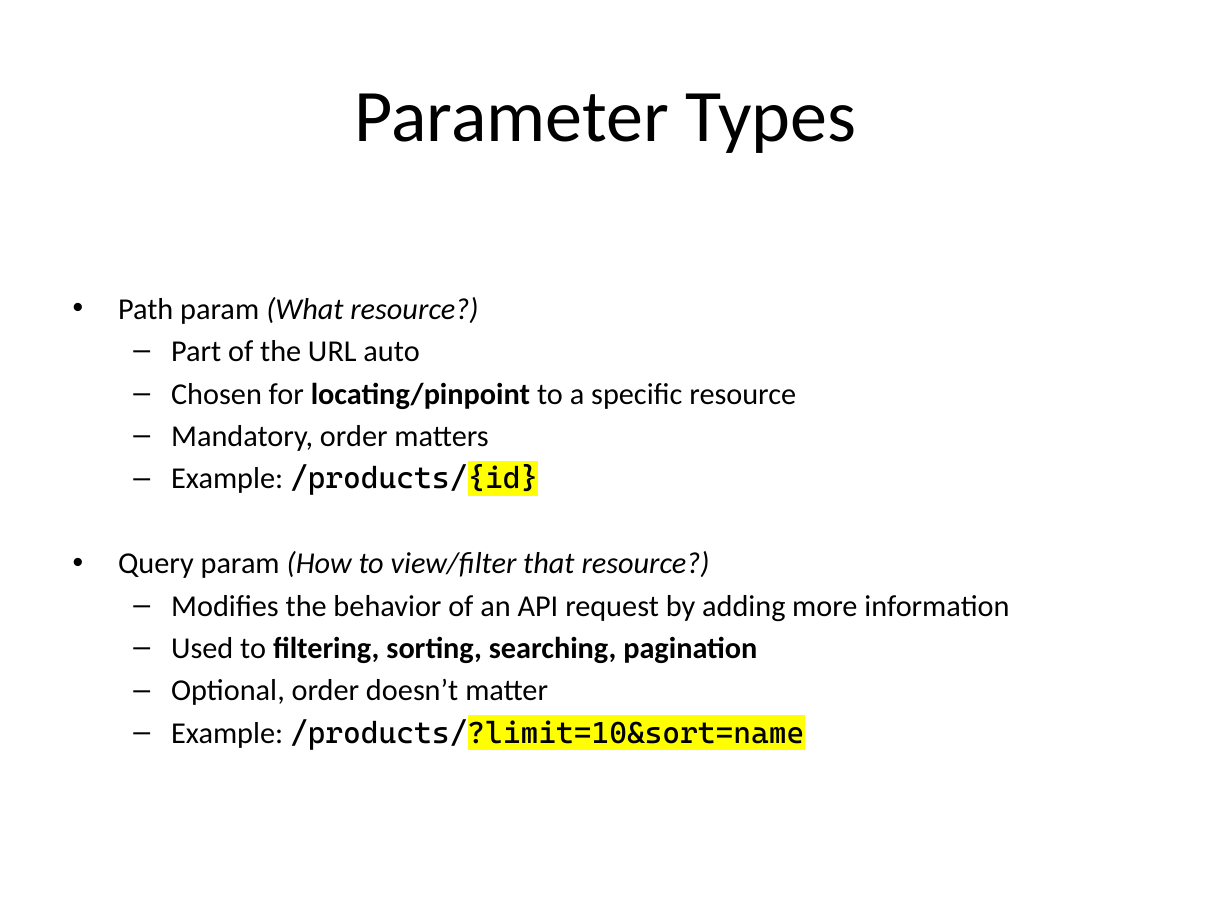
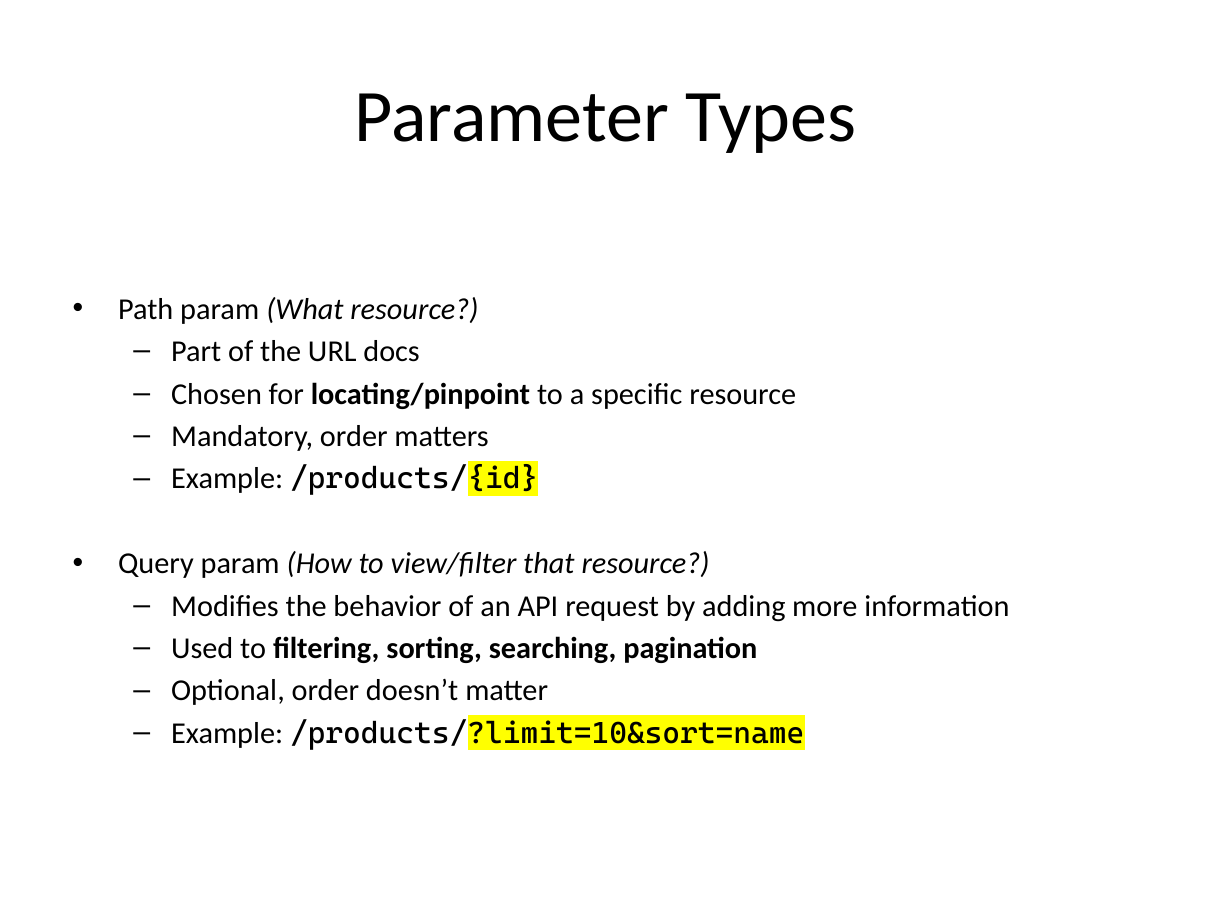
auto: auto -> docs (392, 352)
